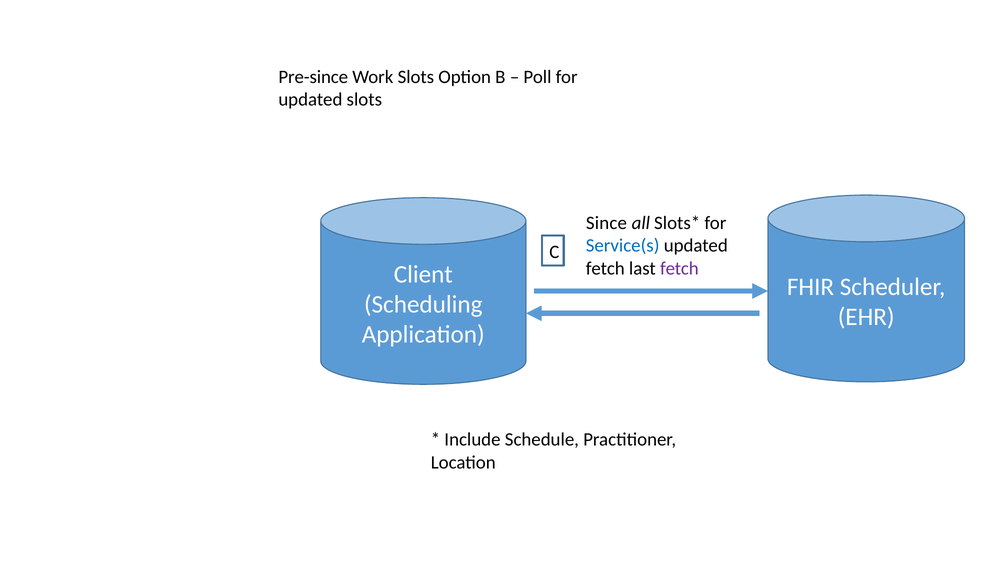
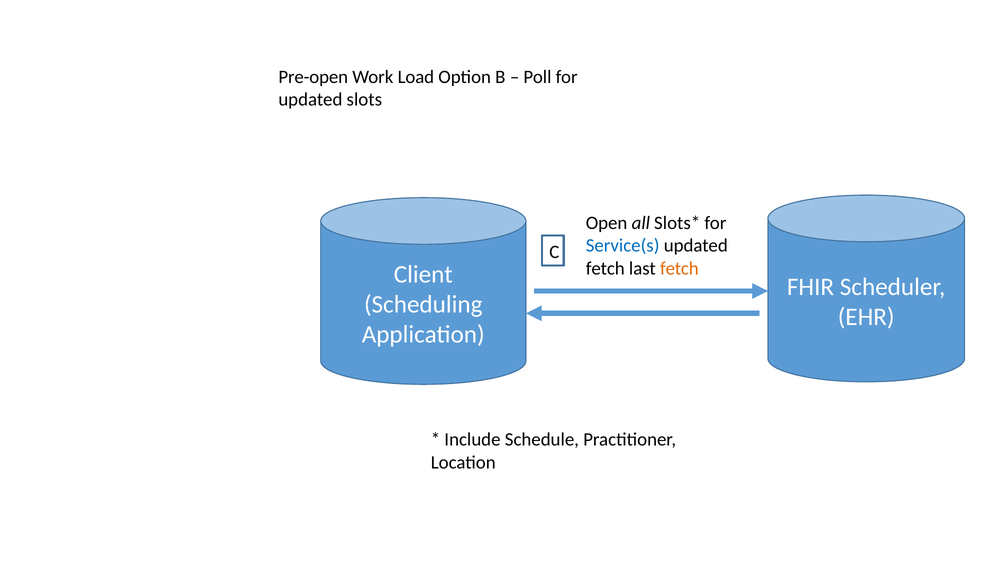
Pre-since: Pre-since -> Pre-open (313, 77)
Work Slots: Slots -> Load (416, 77)
Since: Since -> Open (607, 223)
fetch colour: purple -> orange (679, 268)
